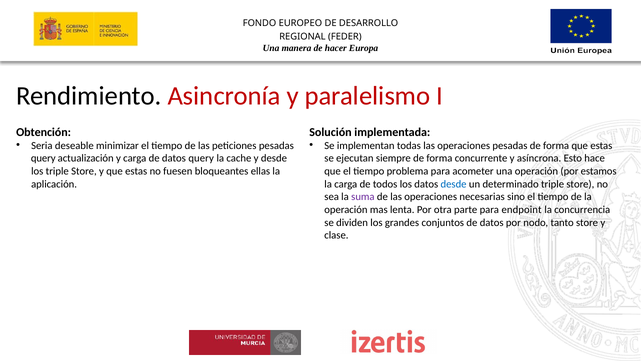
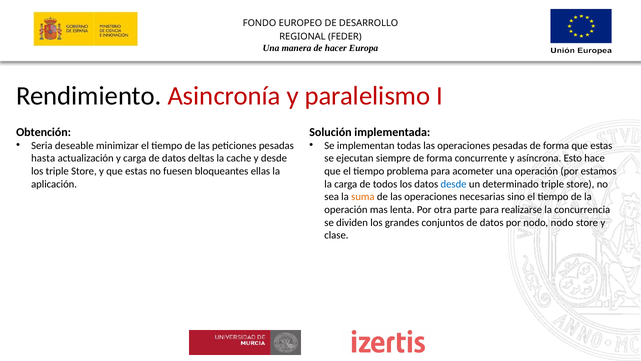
query: query -> hasta (43, 158)
datos query: query -> deltas (201, 158)
suma colour: purple -> orange (363, 197)
endpoint: endpoint -> realizarse (522, 209)
nodo tanto: tanto -> nodo (562, 222)
